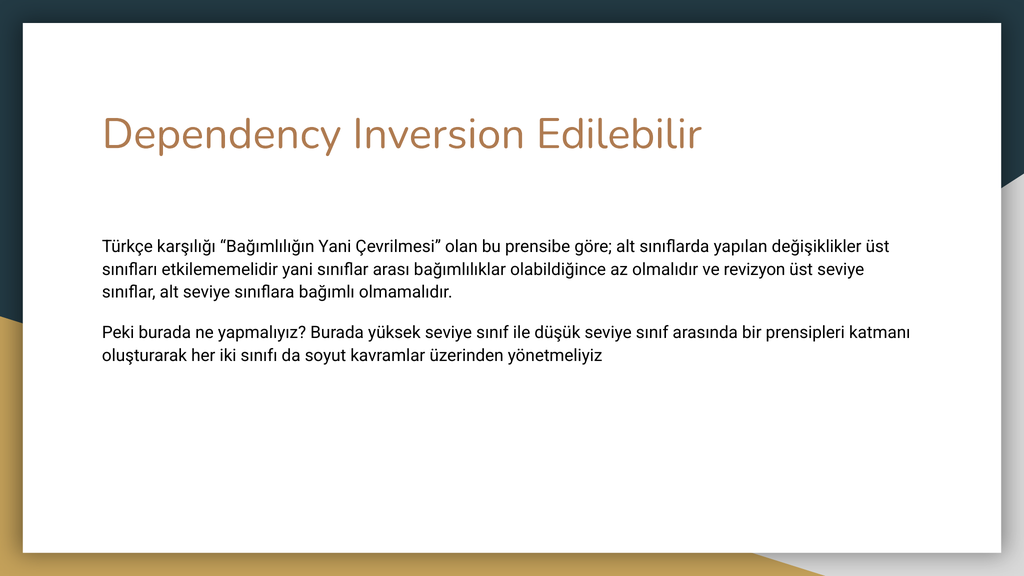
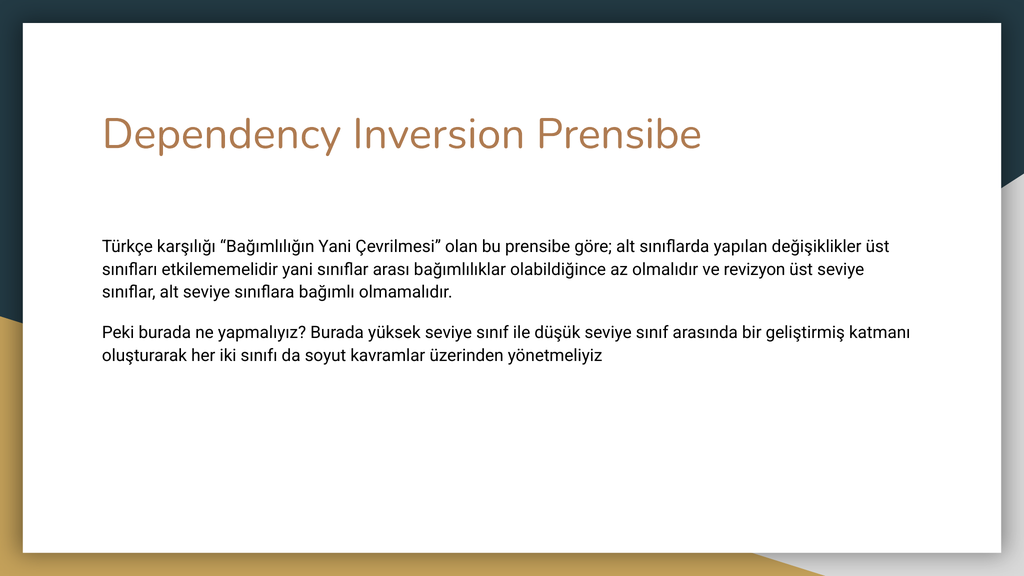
Inversion Edilebilir: Edilebilir -> Prensibe (619, 134)
prensipleri: prensipleri -> geliştirmiş (805, 332)
